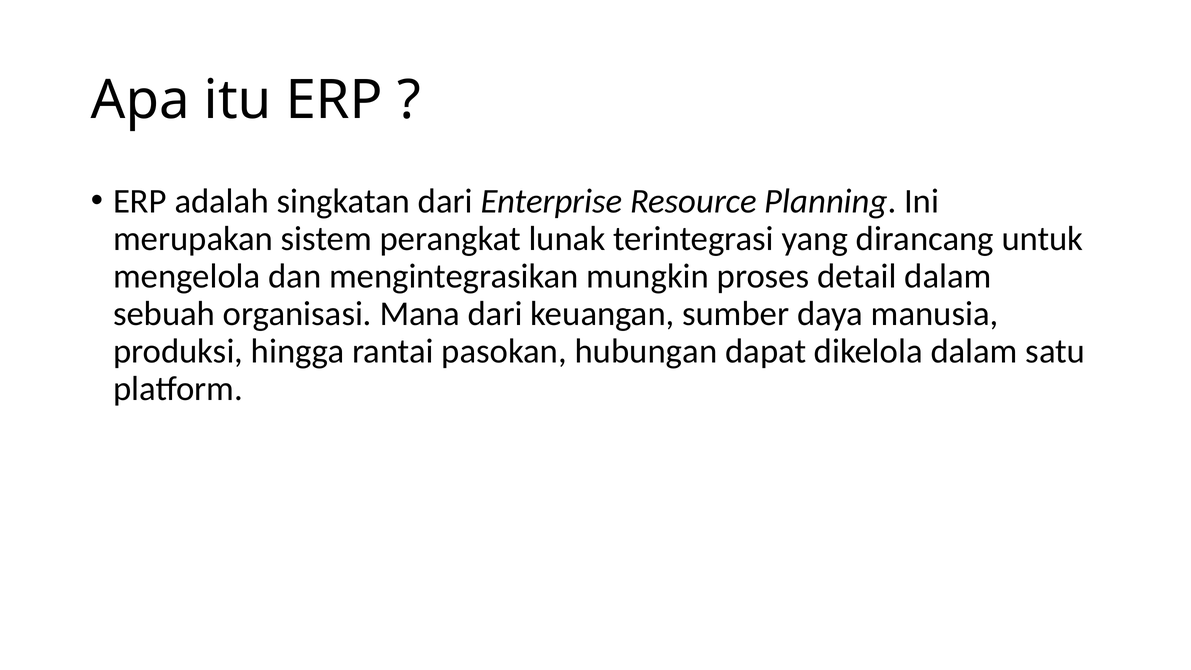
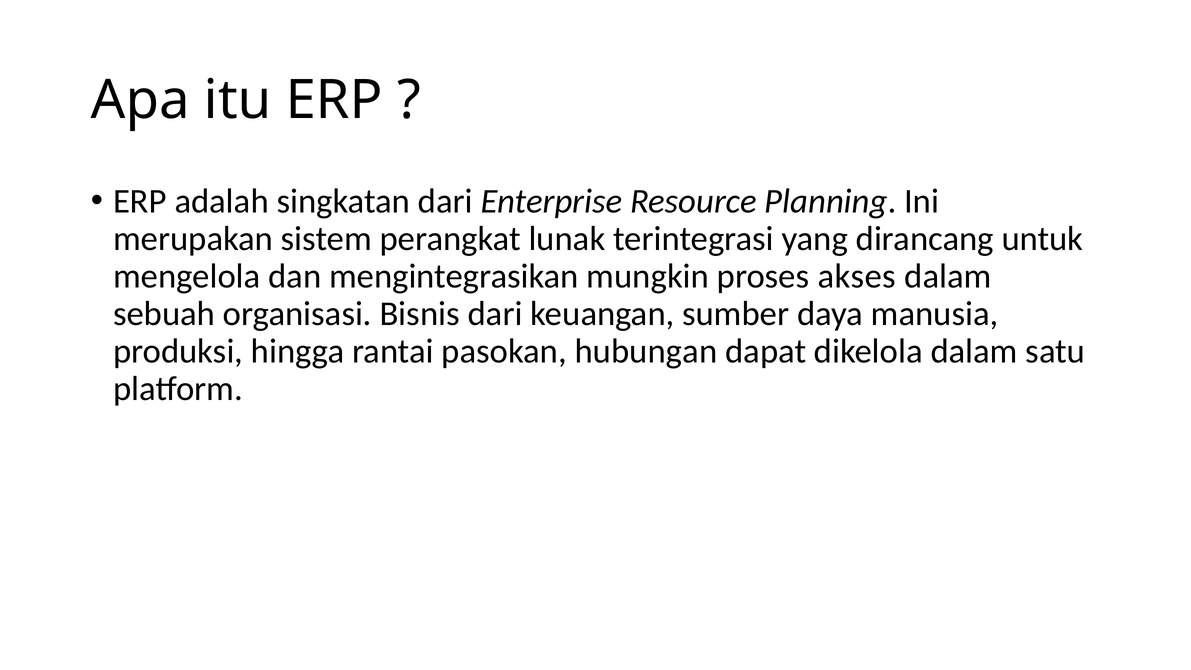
detail: detail -> akses (857, 276)
Mana: Mana -> Bisnis (420, 314)
